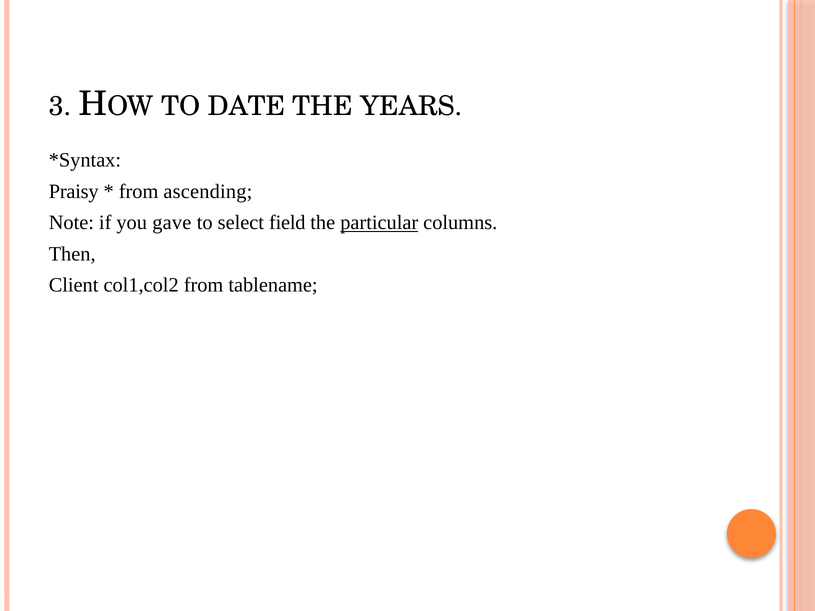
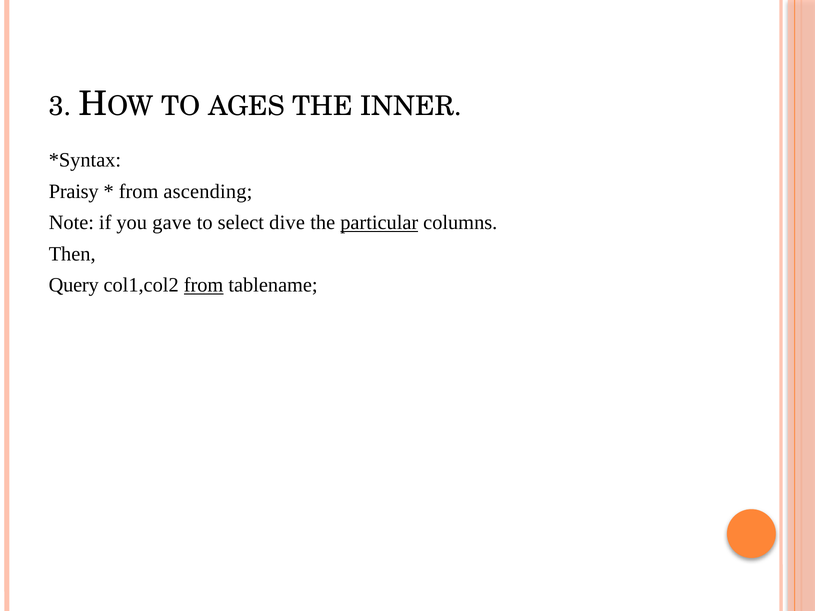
DATE: DATE -> AGES (247, 107)
YEARS: YEARS -> INNER (411, 107)
field: field -> dive (287, 223)
Client: Client -> Query (74, 285)
from underline: none -> present (204, 285)
